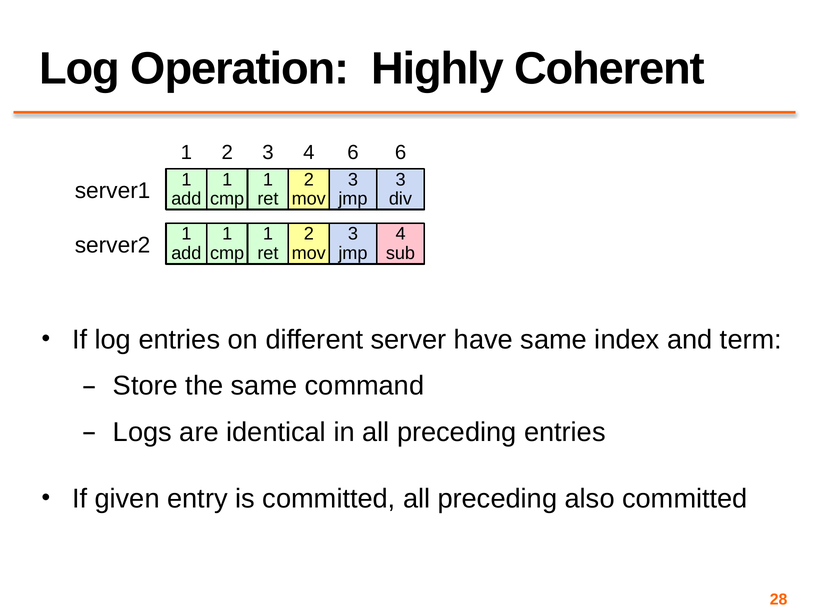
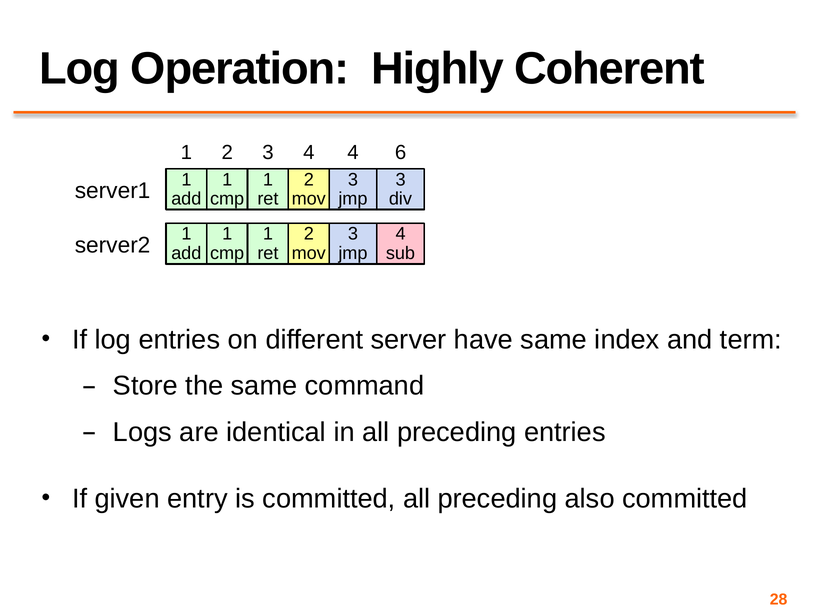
4 6: 6 -> 4 (353, 152)
